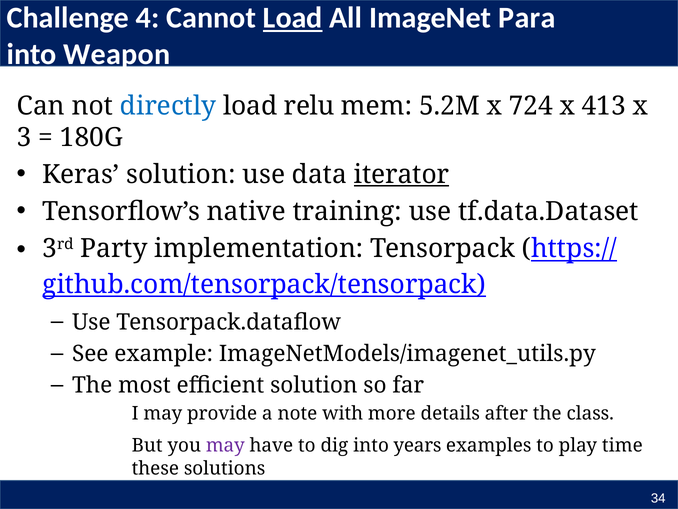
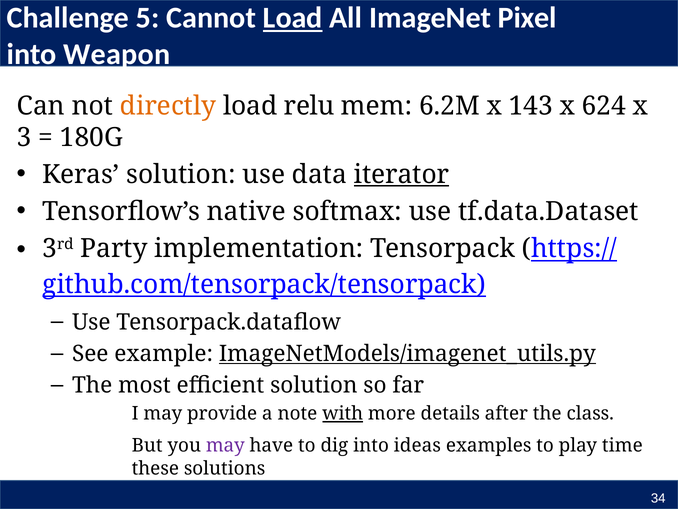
4: 4 -> 5 (148, 18)
Para: Para -> Pixel (527, 18)
directly colour: blue -> orange (168, 106)
5.2M: 5.2M -> 6.2M (449, 106)
724: 724 -> 143 (531, 106)
413: 413 -> 624 (604, 106)
training: training -> softmax (347, 211)
ImageNetModels/imagenet_utils.py underline: none -> present (407, 353)
with underline: none -> present (343, 413)
years: years -> ideas (417, 445)
